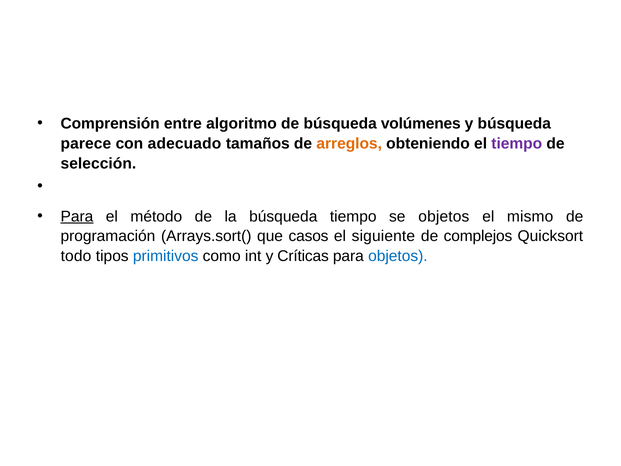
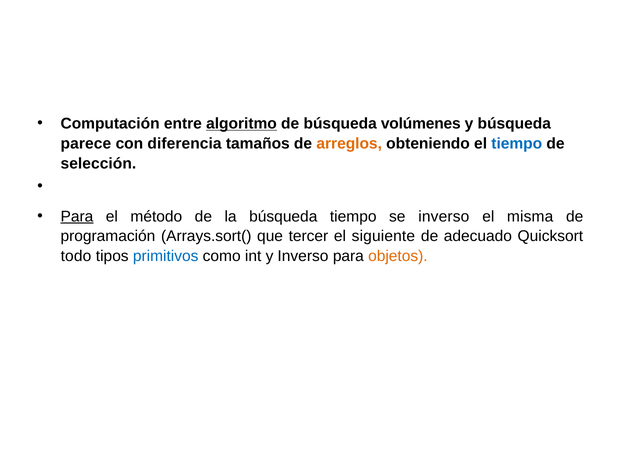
Comprensión: Comprensión -> Computación (110, 123)
algoritmo underline: none -> present (241, 123)
adecuado: adecuado -> diferencia (185, 143)
tiempo colour: purple -> blue (517, 143)
se objetos: objetos -> inverso (444, 216)
mismo: mismo -> misma (530, 216)
casos: casos -> tercer (308, 236)
complejos: complejos -> adecuado (478, 236)
y Críticas: Críticas -> Inverso (303, 256)
objetos colour: blue -> orange (398, 256)
